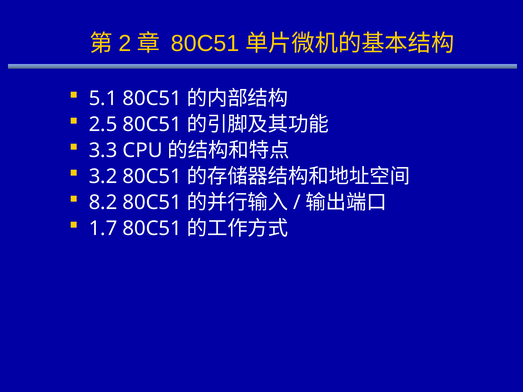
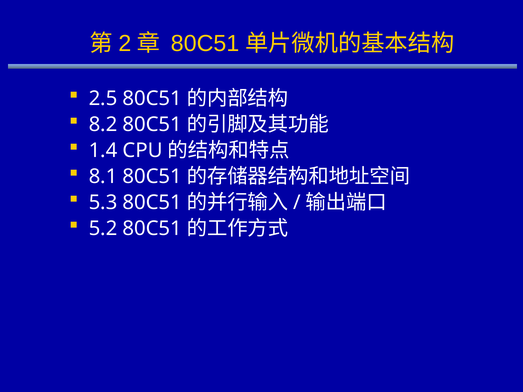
5.1: 5.1 -> 2.5 (103, 98)
2.5: 2.5 -> 8.2 (103, 124)
3.3: 3.3 -> 1.4 (103, 150)
3.2: 3.2 -> 8.1 (103, 177)
8.2: 8.2 -> 5.3 (103, 203)
1.7: 1.7 -> 5.2 (103, 229)
